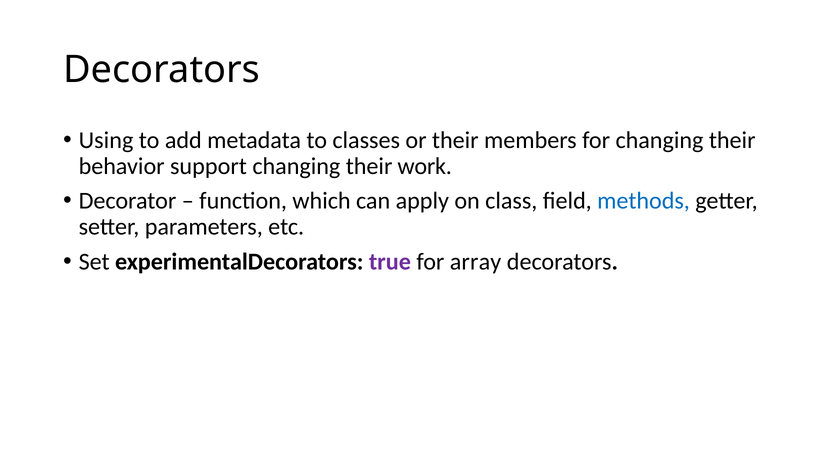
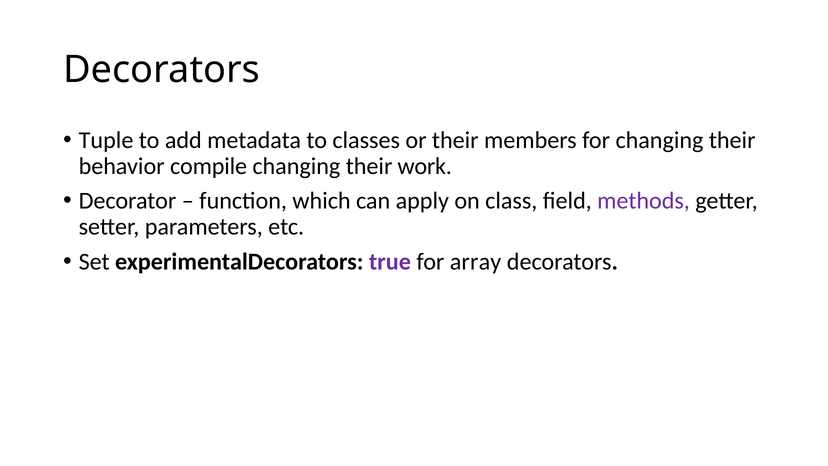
Using: Using -> Tuple (106, 140)
support: support -> compile (209, 166)
methods colour: blue -> purple (644, 201)
